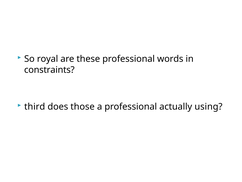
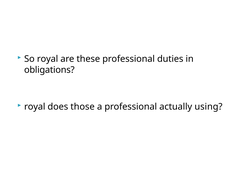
words: words -> duties (170, 59)
constraints: constraints -> obligations (49, 70)
third: third -> royal (35, 106)
